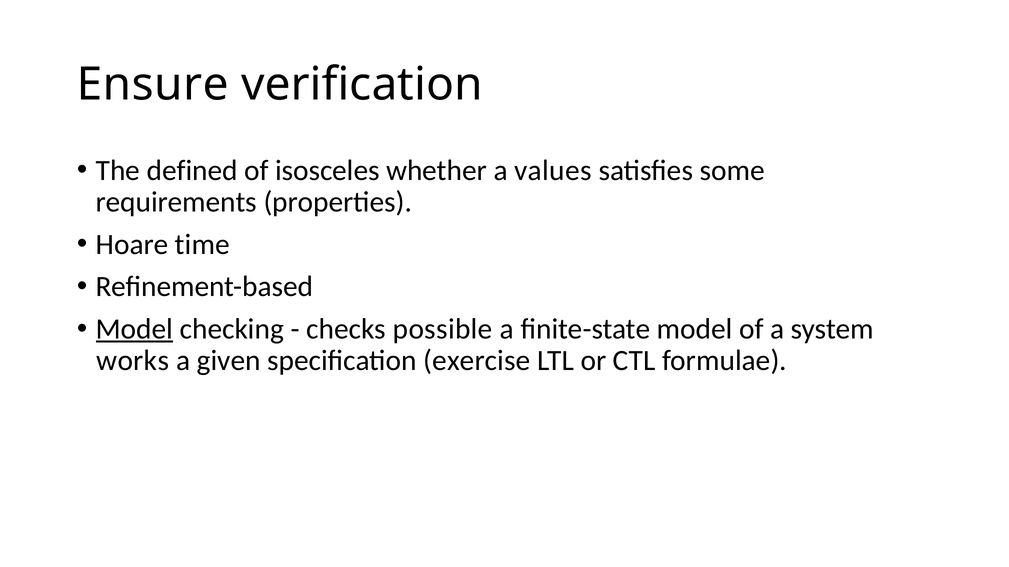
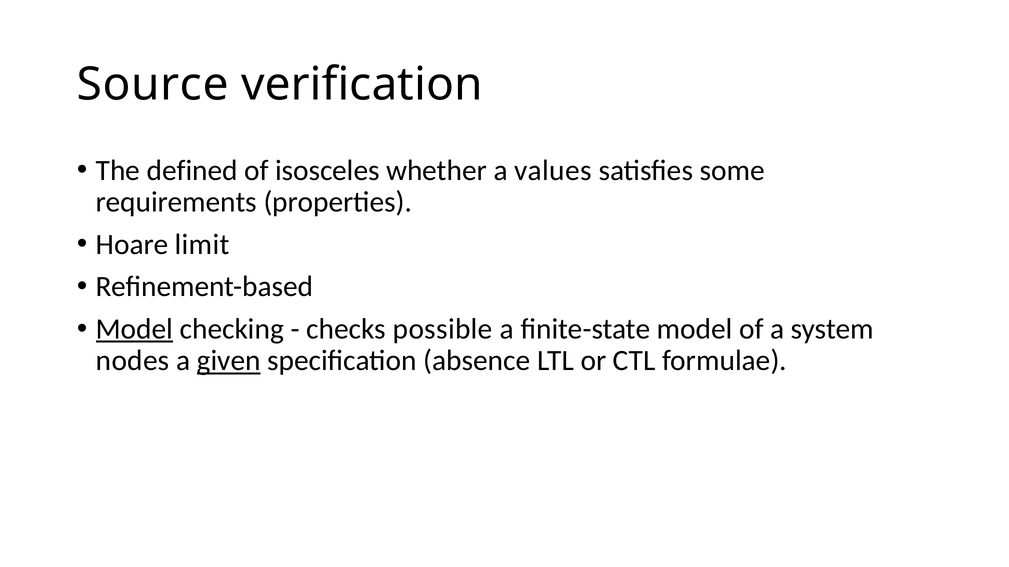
Ensure: Ensure -> Source (153, 85)
time: time -> limit (202, 245)
works: works -> nodes (133, 361)
given underline: none -> present (229, 361)
exercise: exercise -> absence (477, 361)
